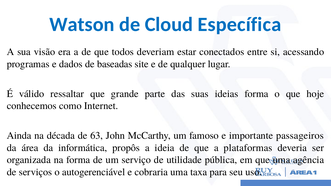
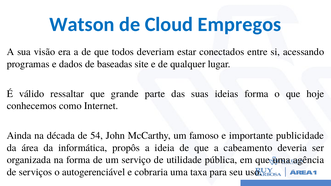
Específica: Específica -> Empregos (239, 24)
63: 63 -> 54 (97, 136)
passageiros: passageiros -> publicidade (300, 136)
plataformas: plataformas -> cabeamento (248, 148)
